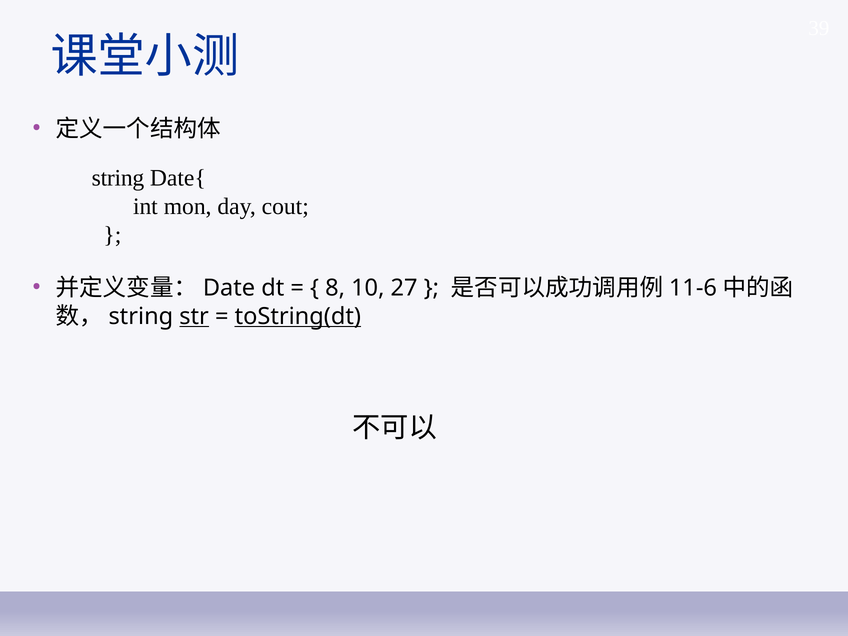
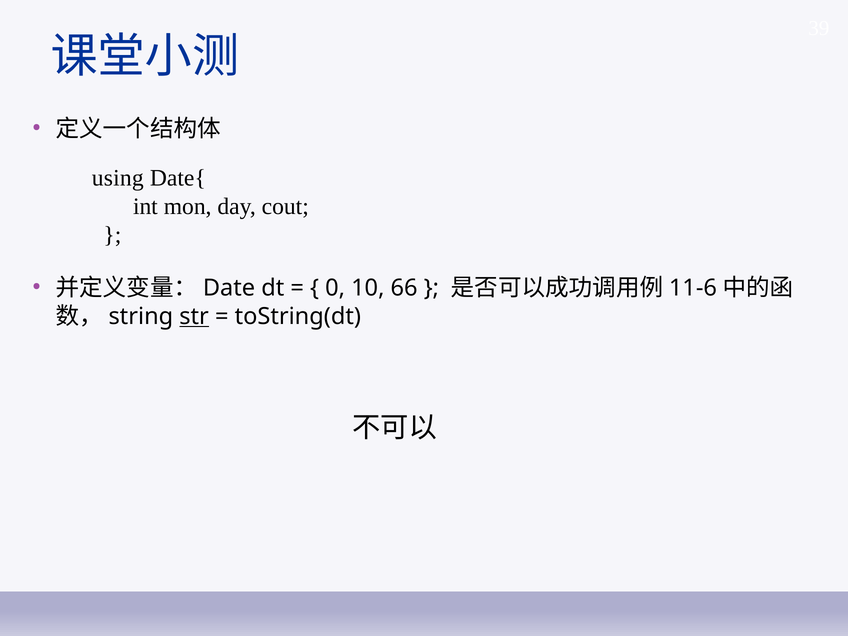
string: string -> using (118, 178)
8: 8 -> 0 (335, 288)
27: 27 -> 66 (404, 288)
toString(dt underline: present -> none (298, 316)
